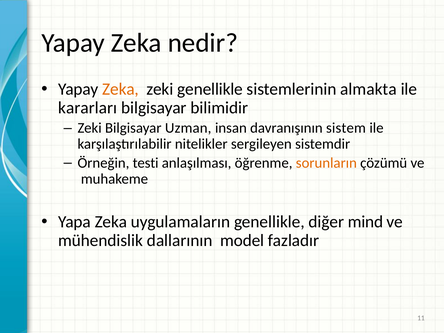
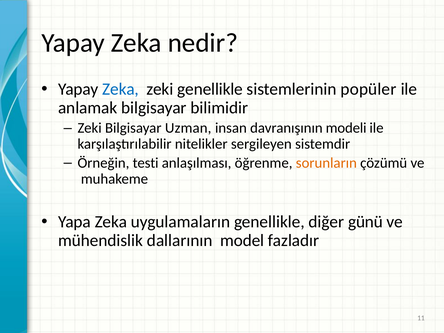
Zeka colour: orange -> blue (121, 89)
almakta: almakta -> popüler (368, 89)
kararları: kararları -> anlamak (88, 108)
sistem: sistem -> modeli (346, 128)
mind: mind -> günü (365, 222)
